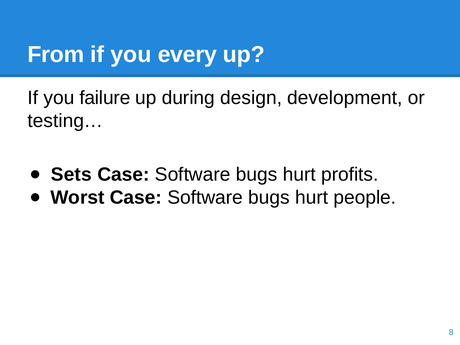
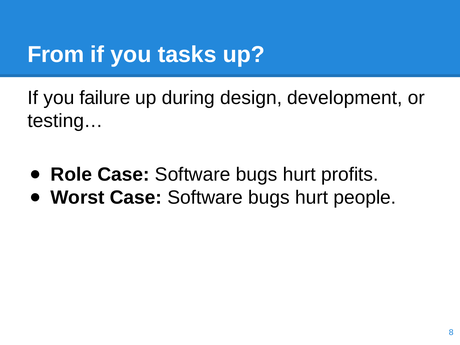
every: every -> tasks (187, 55)
Sets: Sets -> Role (71, 175)
